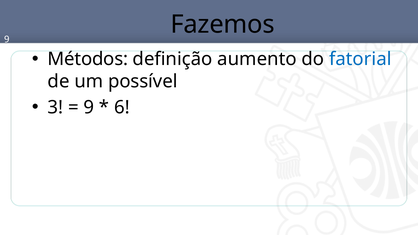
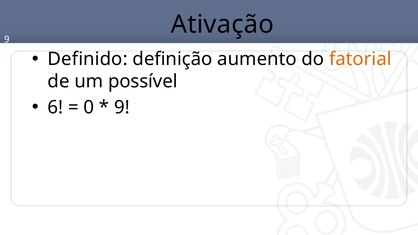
Fazemos: Fazemos -> Ativação (222, 25)
Métodos: Métodos -> Definido (88, 59)
fatorial colour: blue -> orange (360, 59)
3: 3 -> 6 (55, 108)
9: 9 -> 0 (89, 108)
6: 6 -> 9 (122, 108)
